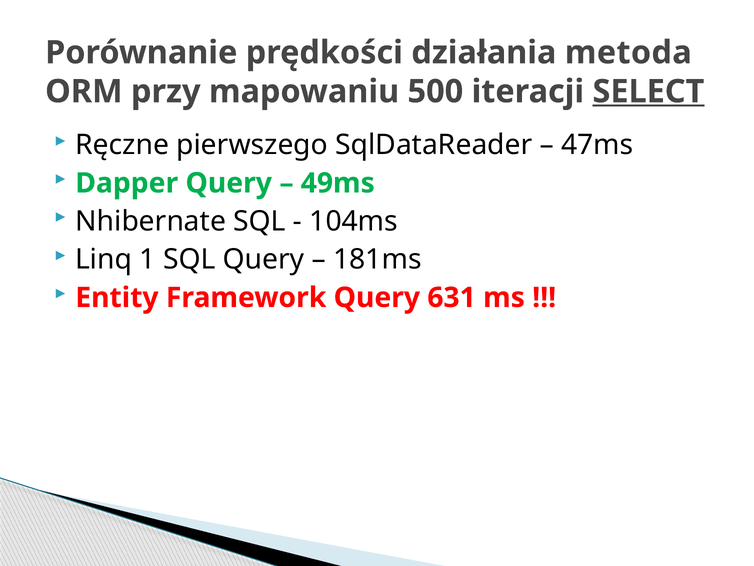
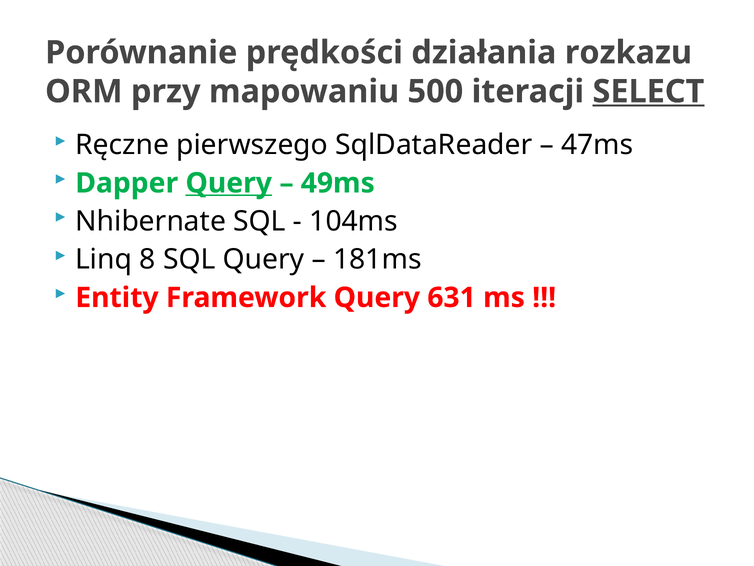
metoda: metoda -> rozkazu (628, 53)
Query underline: none -> present (229, 183)
1: 1 -> 8 (148, 259)
